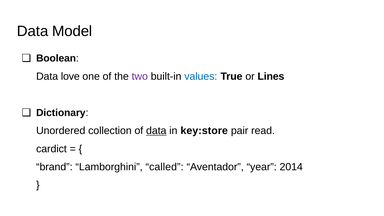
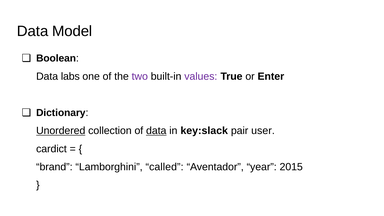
love: love -> labs (70, 76)
values colour: blue -> purple (201, 76)
Lines: Lines -> Enter (271, 76)
Unordered underline: none -> present (61, 131)
key:store: key:store -> key:slack (204, 131)
read: read -> user (263, 131)
2014: 2014 -> 2015 (291, 167)
